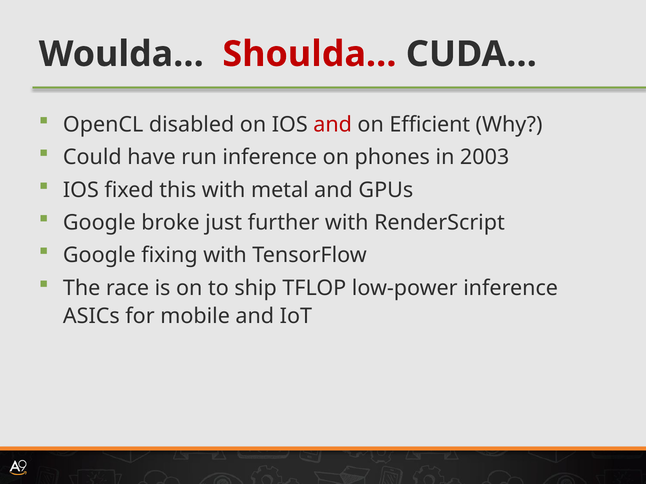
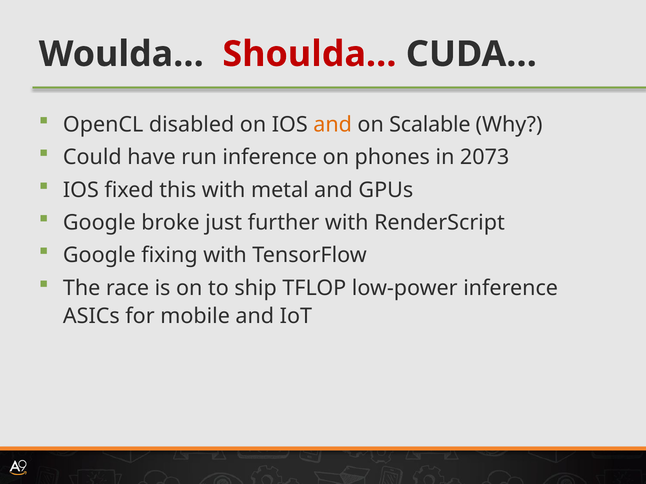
and colour: red -> orange (333, 125)
Efficient: Efficient -> Scalable (430, 125)
2003: 2003 -> 2073 (485, 157)
